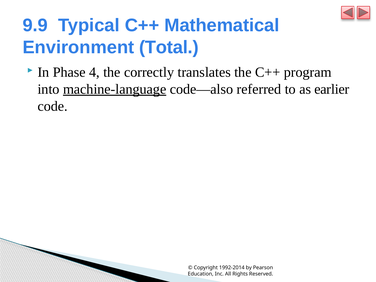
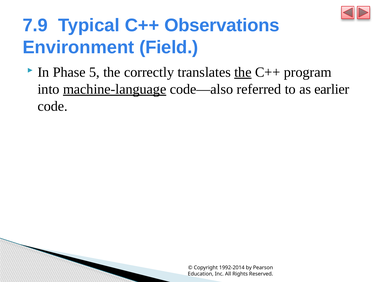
9.9: 9.9 -> 7.9 (35, 25)
Mathematical: Mathematical -> Observations (222, 25)
Total: Total -> Field (169, 47)
4: 4 -> 5 (94, 72)
the underline: none -> present (243, 72)
